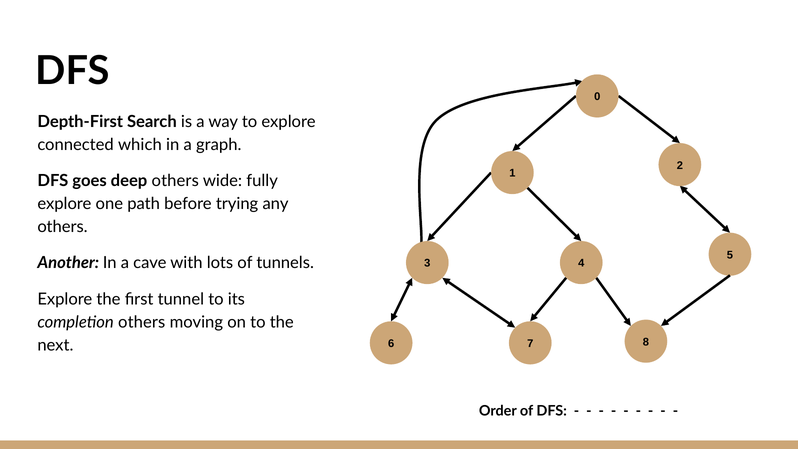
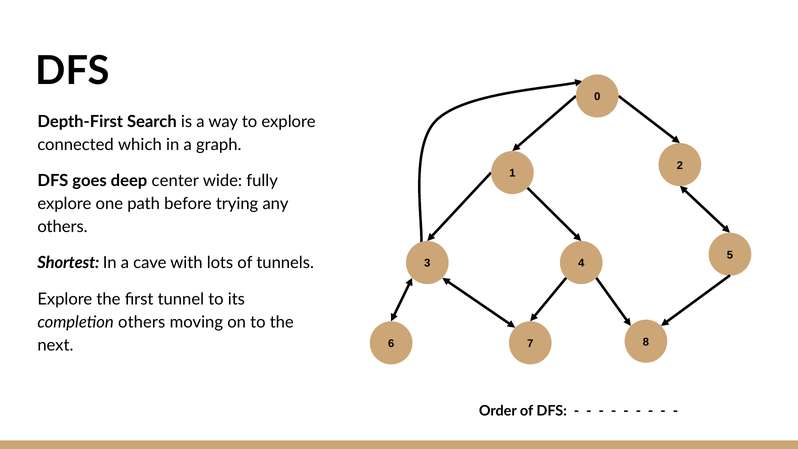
deep others: others -> center (175, 181)
Another: Another -> Shortest (68, 263)
